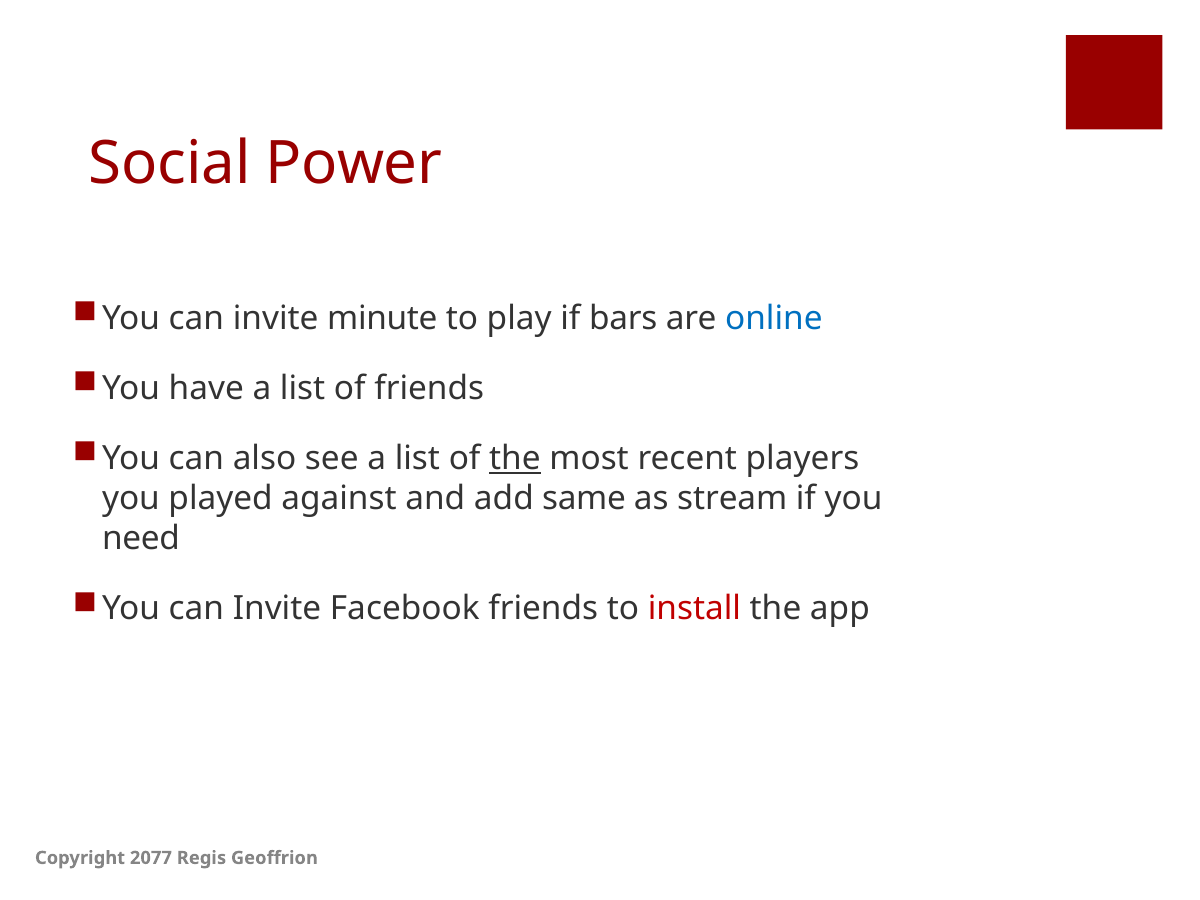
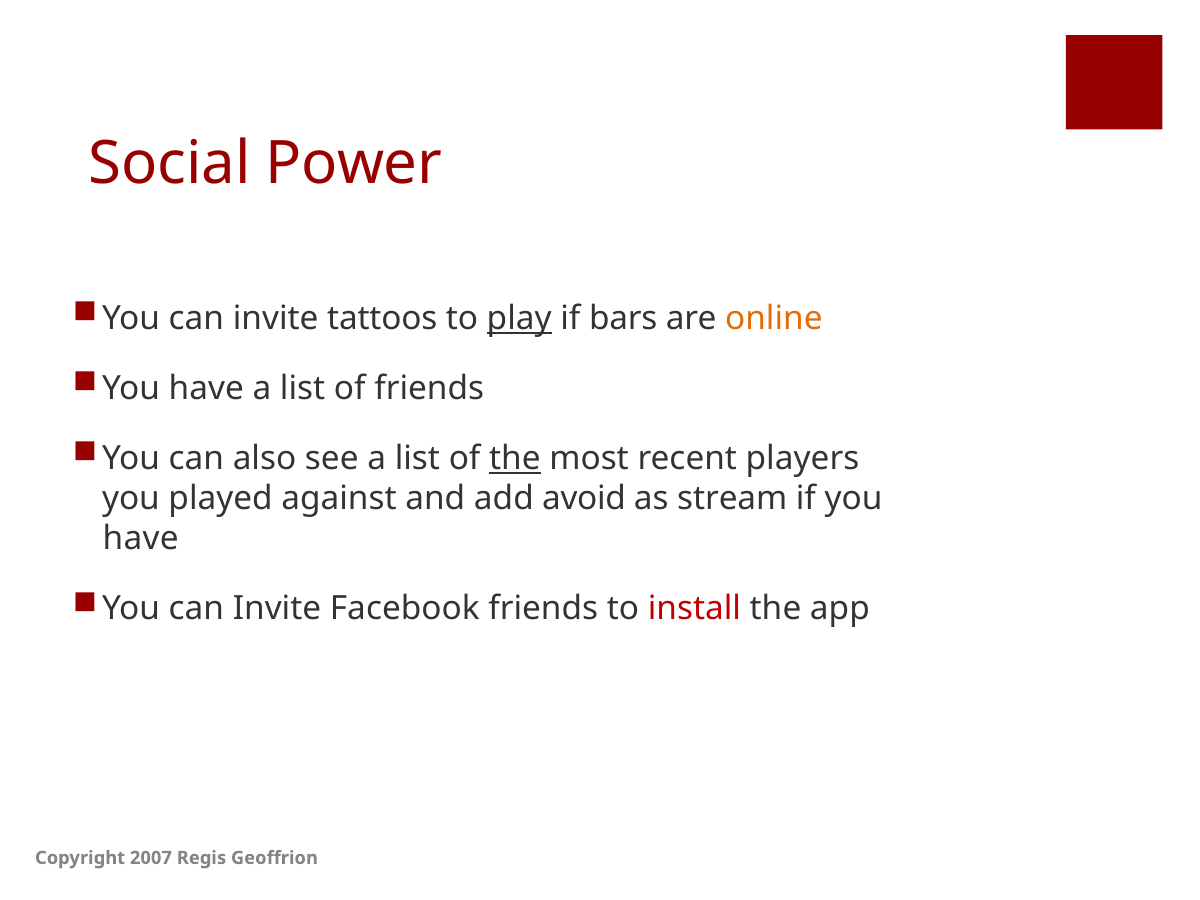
minute: minute -> tattoos (382, 318)
play underline: none -> present (519, 318)
online colour: blue -> orange (774, 318)
same: same -> avoid (584, 498)
need: need -> have (141, 538)
2077: 2077 -> 2007 (151, 858)
